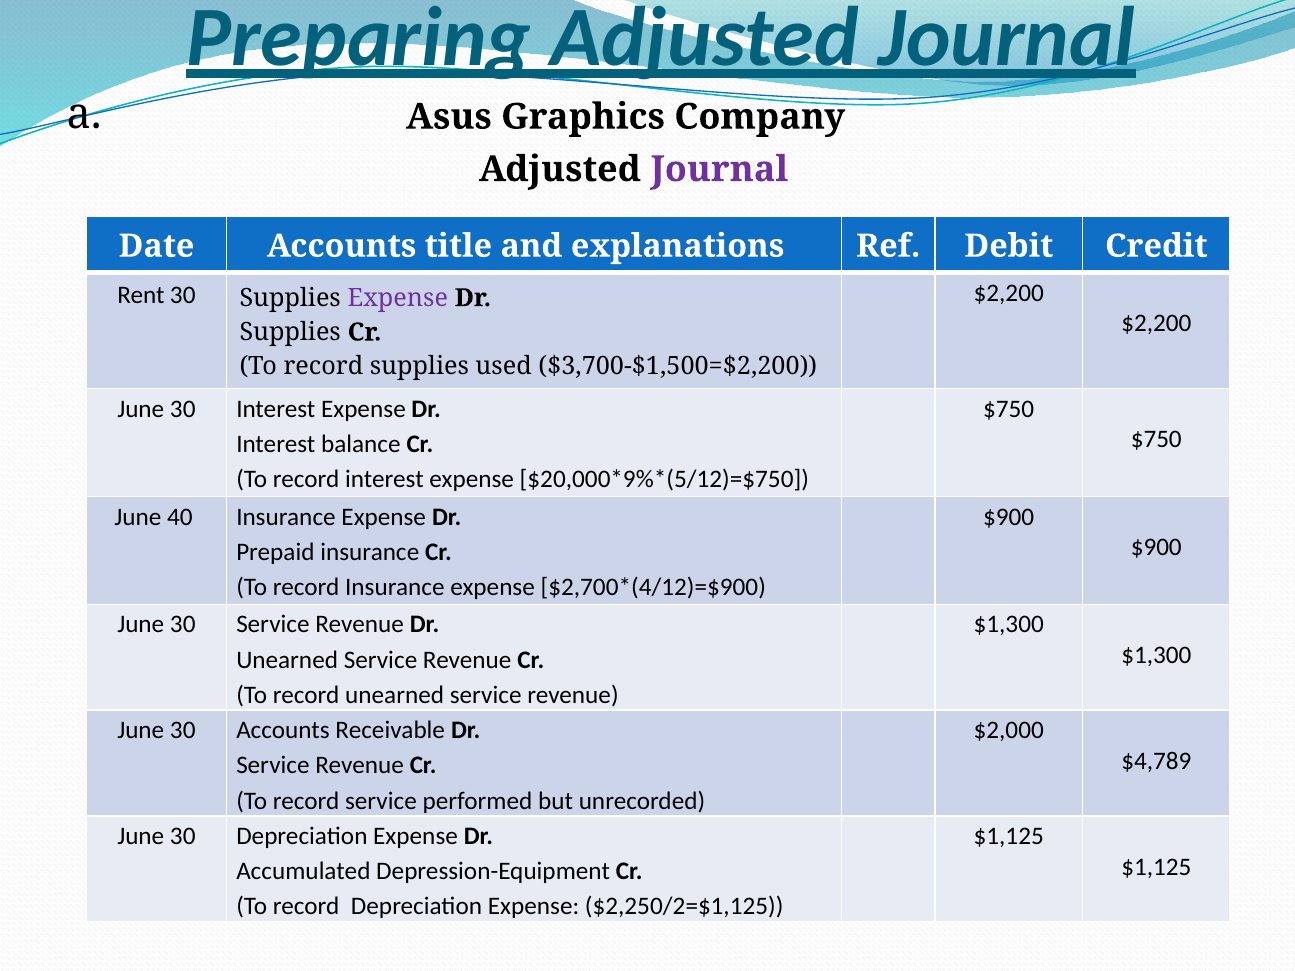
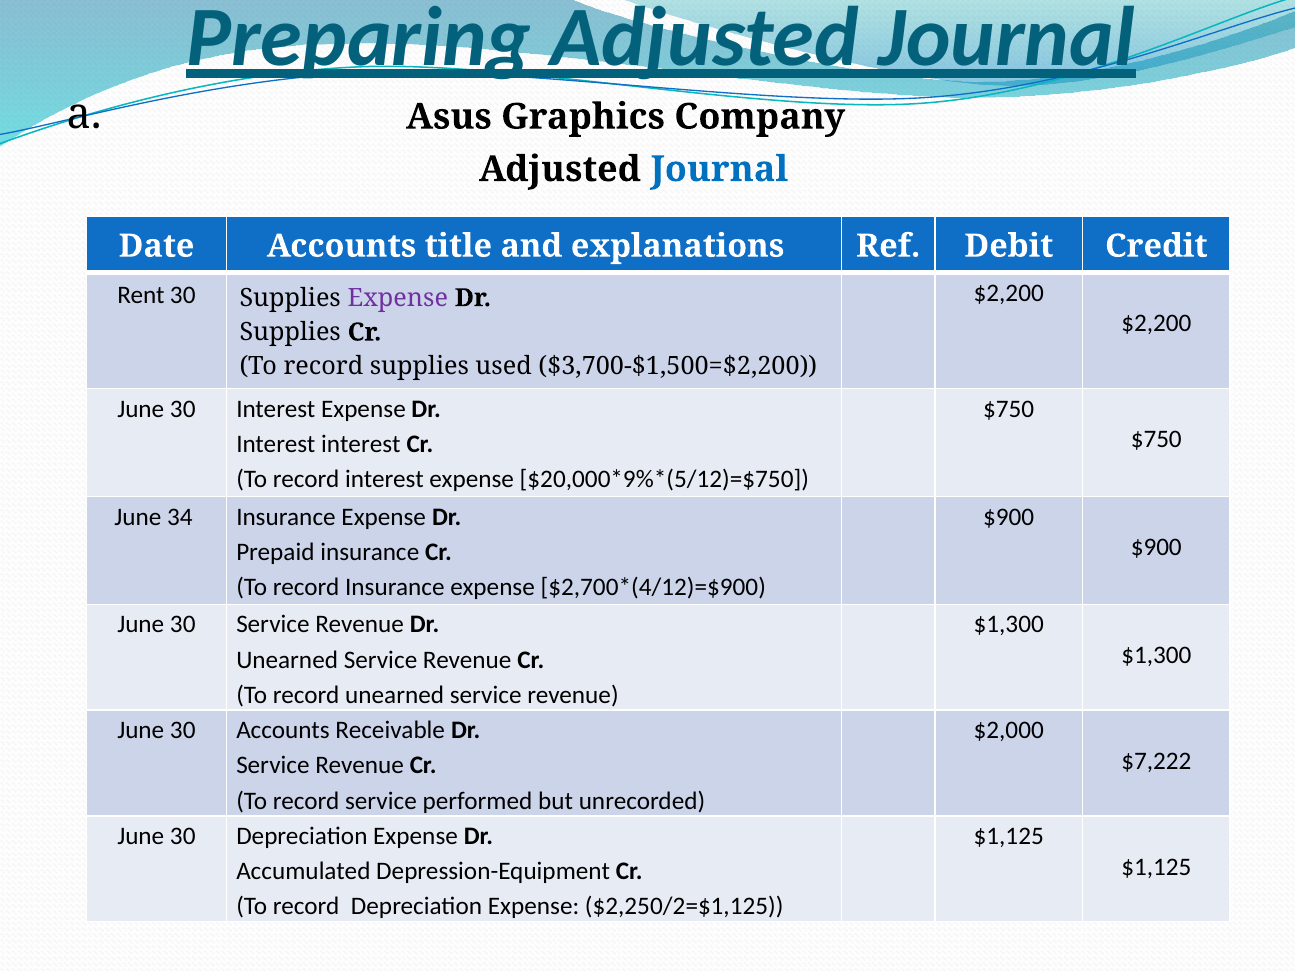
Journal colour: purple -> blue (719, 169)
Interest balance: balance -> interest (361, 444)
40: 40 -> 34 (180, 517)
$4,789: $4,789 -> $7,222 (1156, 761)
